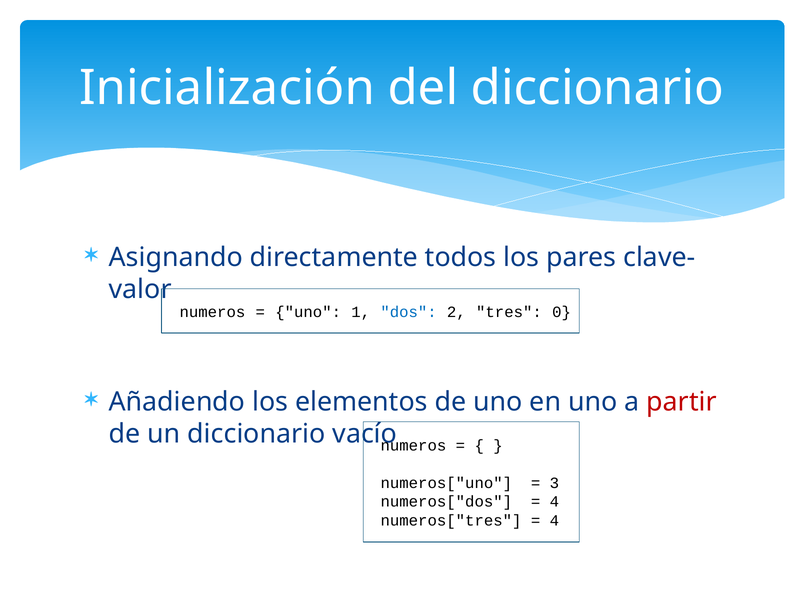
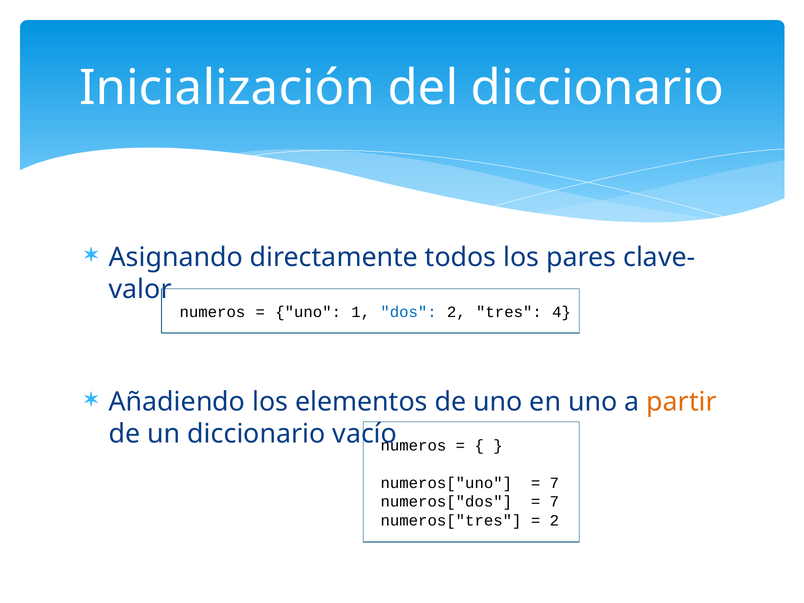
0: 0 -> 4 (562, 312)
partir colour: red -> orange (682, 402)
3: 3 -> 7 (554, 483)
4: 4 -> 7 (554, 502)
4: 4 -> 2 (554, 521)
